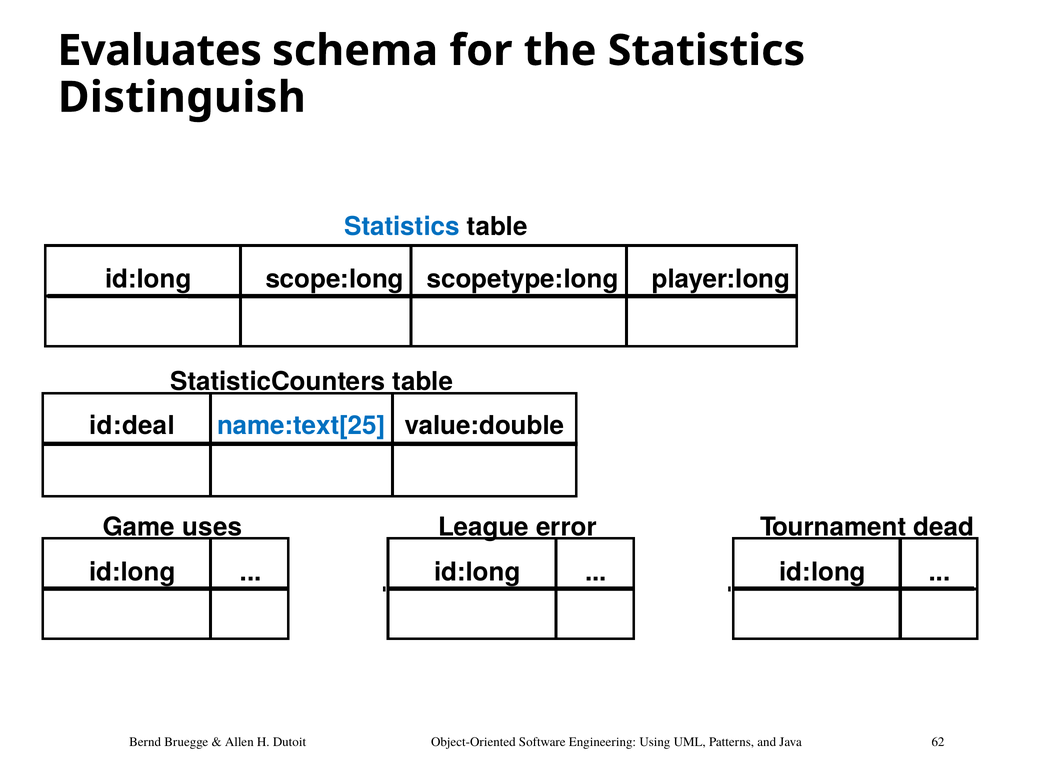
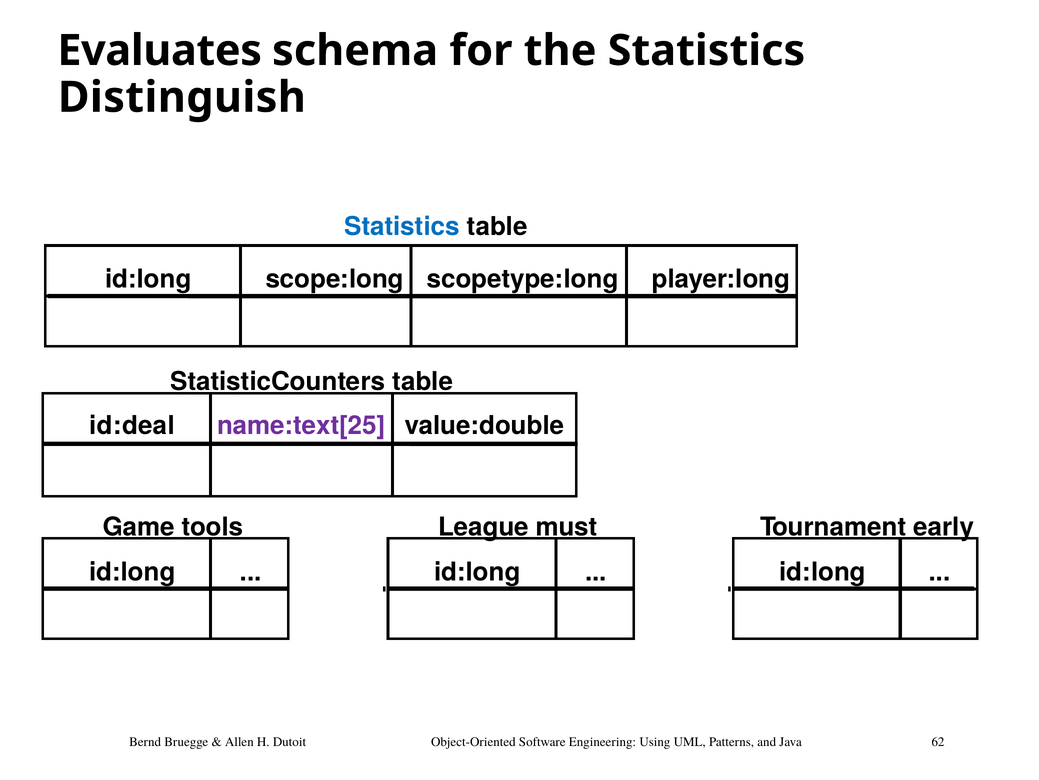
name:text[25 colour: blue -> purple (301, 425)
uses: uses -> tools (213, 526)
error: error -> must (567, 526)
dead: dead -> early (944, 526)
